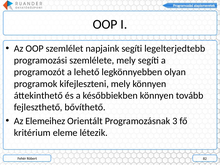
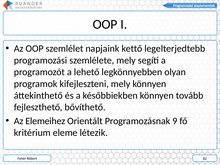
napjaink segíti: segíti -> kettő (132, 49)
3: 3 -> 9 (175, 121)
